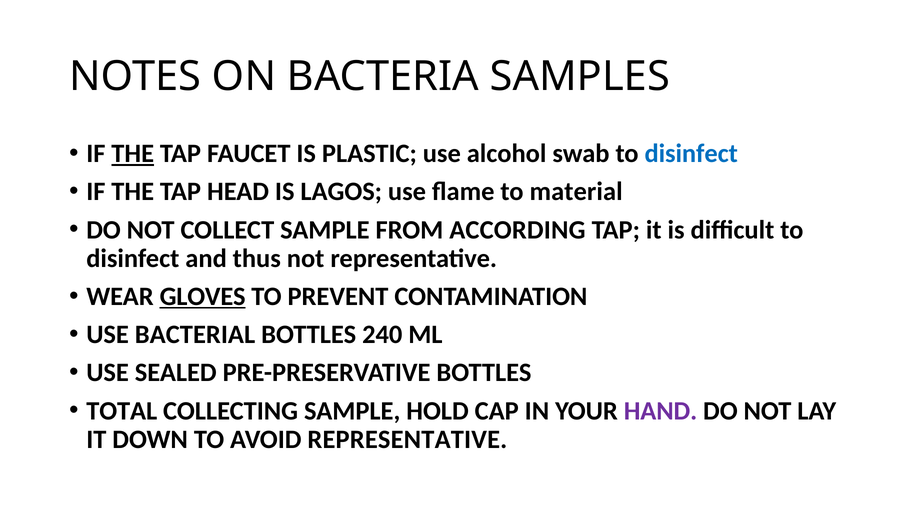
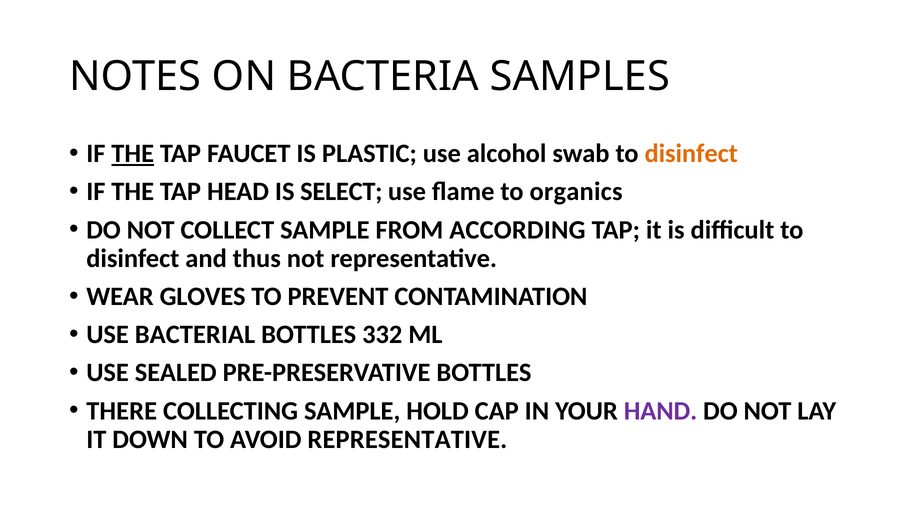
disinfect colour: blue -> orange (691, 154)
LAGOS: LAGOS -> SELECT (341, 192)
material: material -> organics (576, 192)
GLOVES underline: present -> none (203, 296)
240: 240 -> 332 (382, 334)
TOTAL: TOTAL -> THERE (122, 411)
